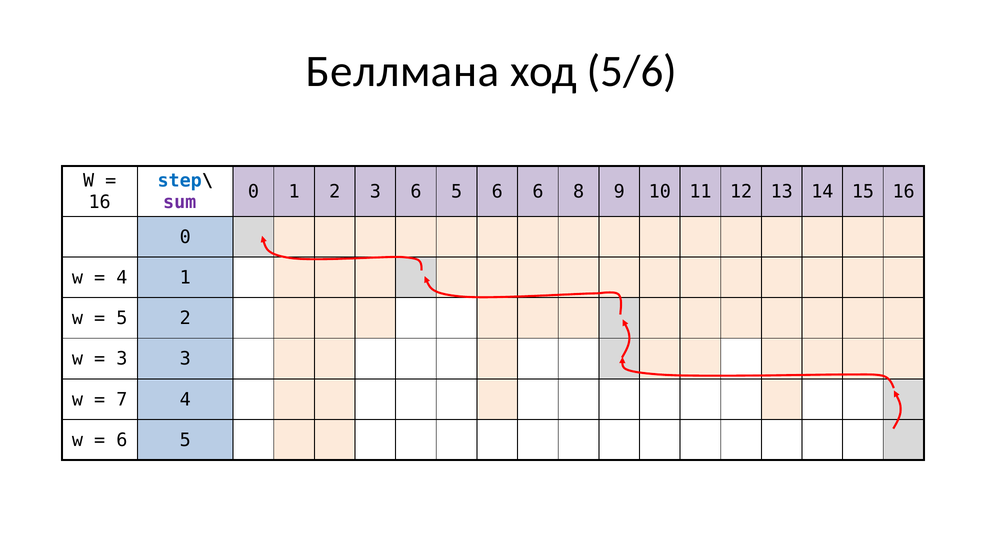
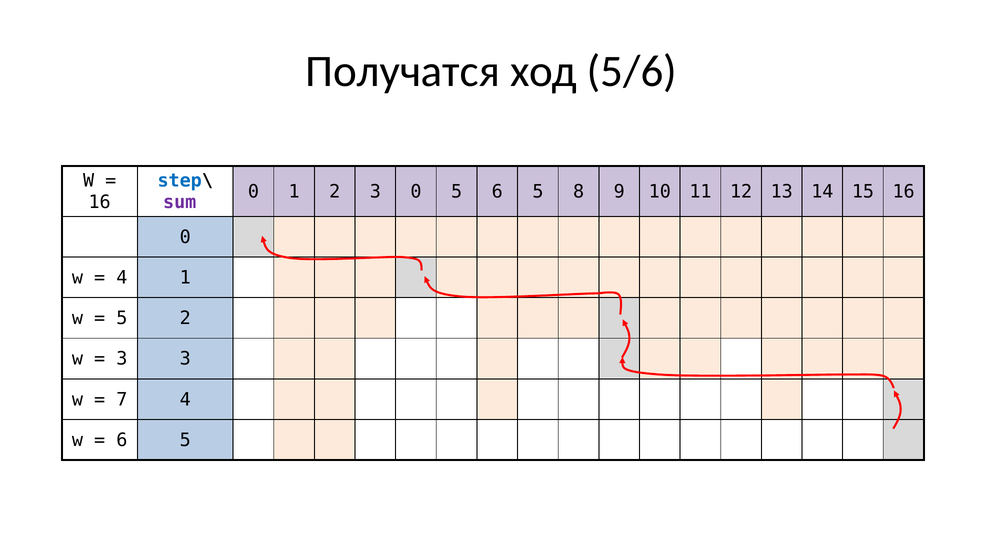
Беллмана: Беллмана -> Получатся (403, 71)
3 6: 6 -> 0 (416, 192)
5 6 6: 6 -> 5 (538, 192)
